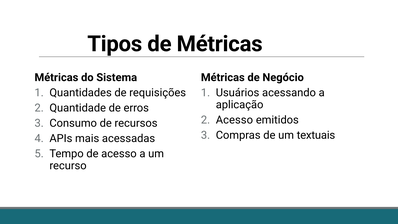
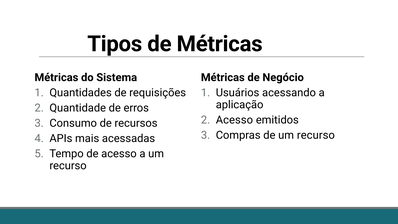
de um textuais: textuais -> recurso (316, 135)
